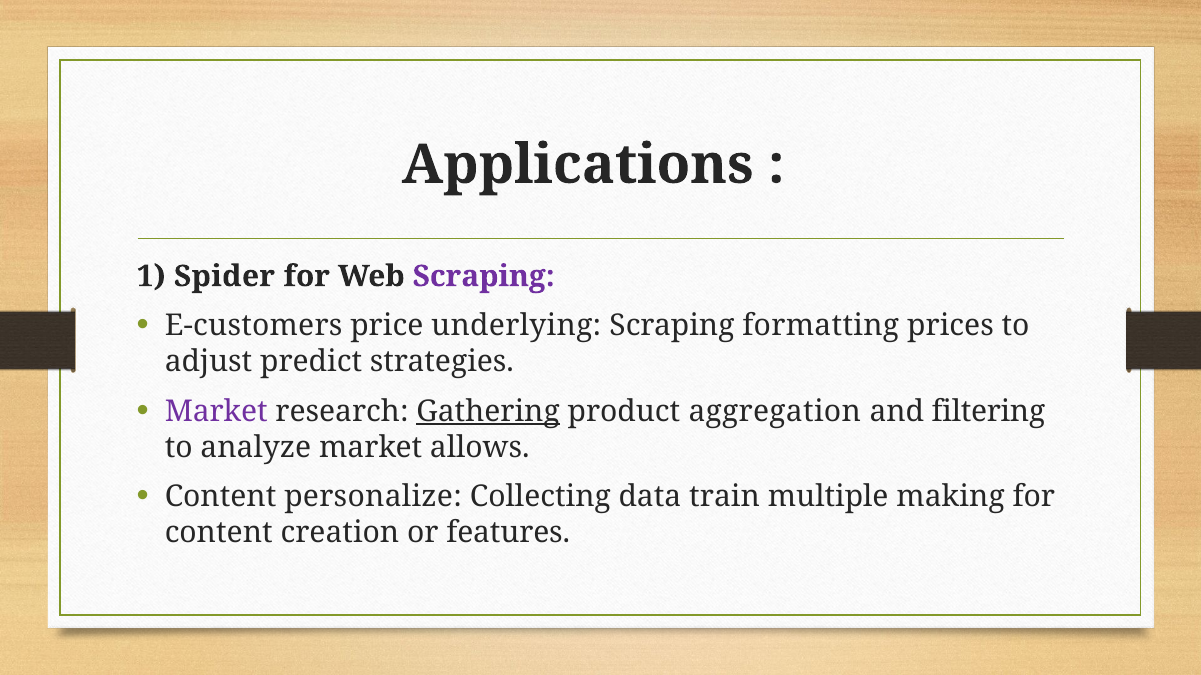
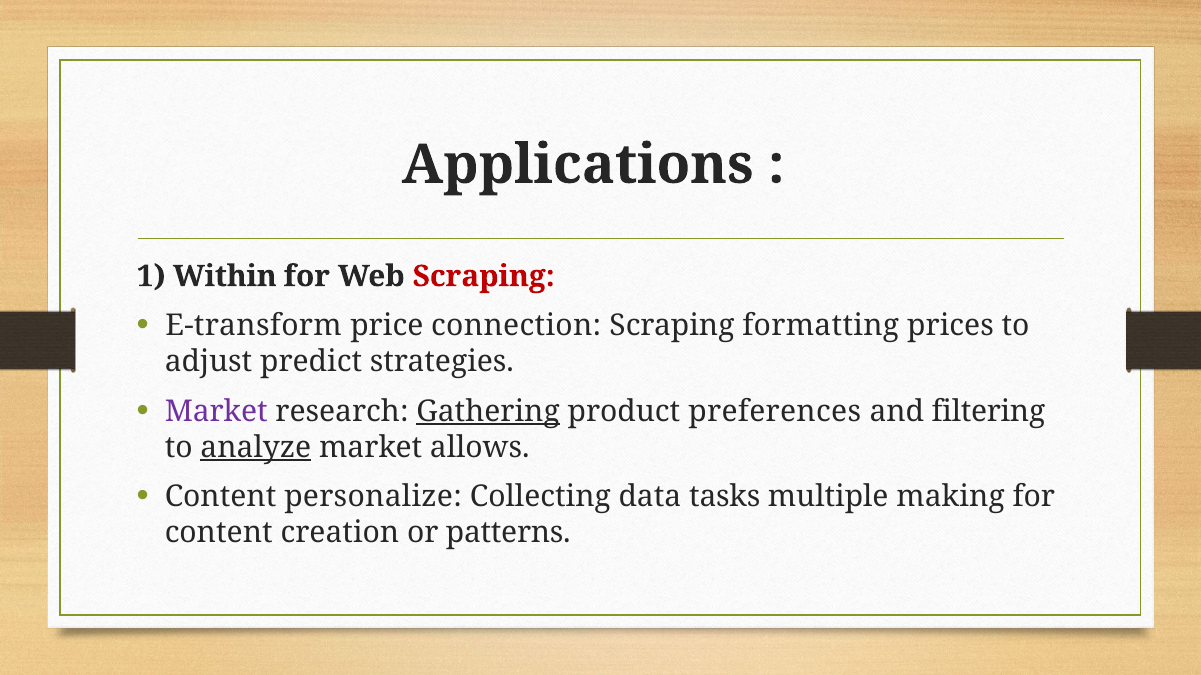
Spider: Spider -> Within (225, 277)
Scraping colour: purple -> red (484, 277)
E-customers: E-customers -> E-transform (254, 326)
underlying: underlying -> connection (516, 326)
aggregation: aggregation -> preferences (775, 412)
analyze underline: none -> present (256, 448)
train: train -> tasks (725, 497)
features: features -> patterns (508, 533)
